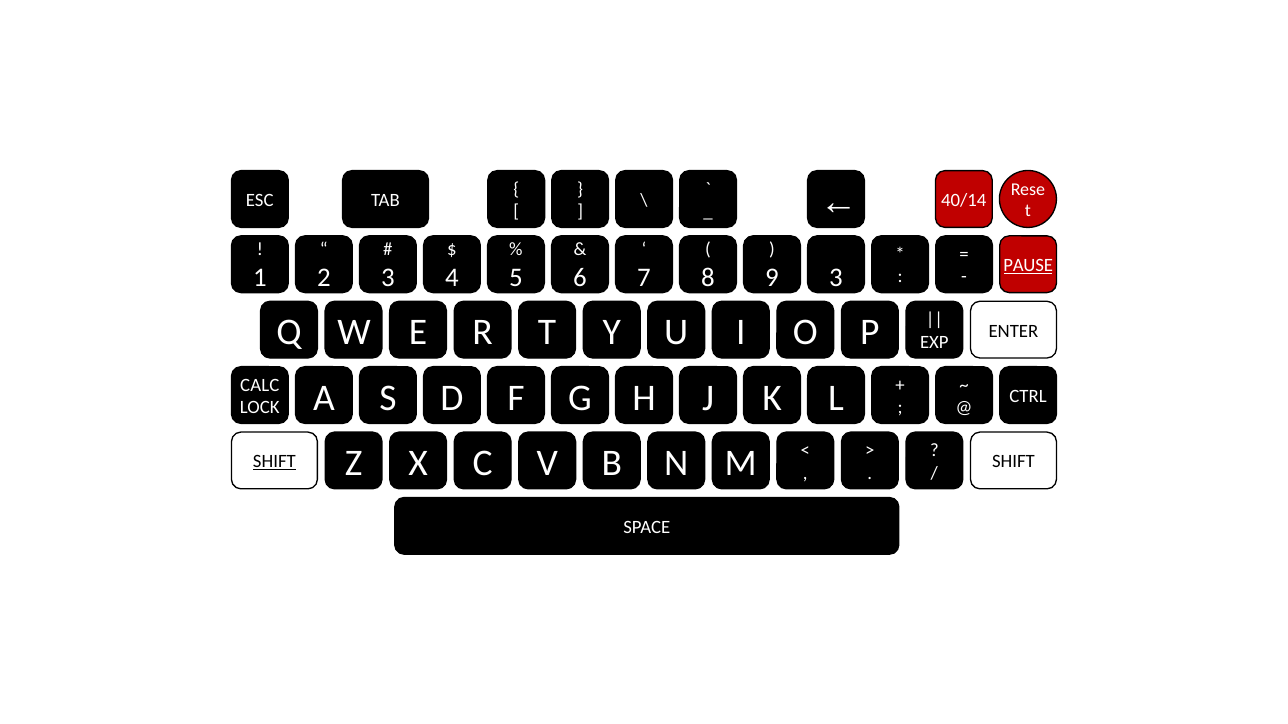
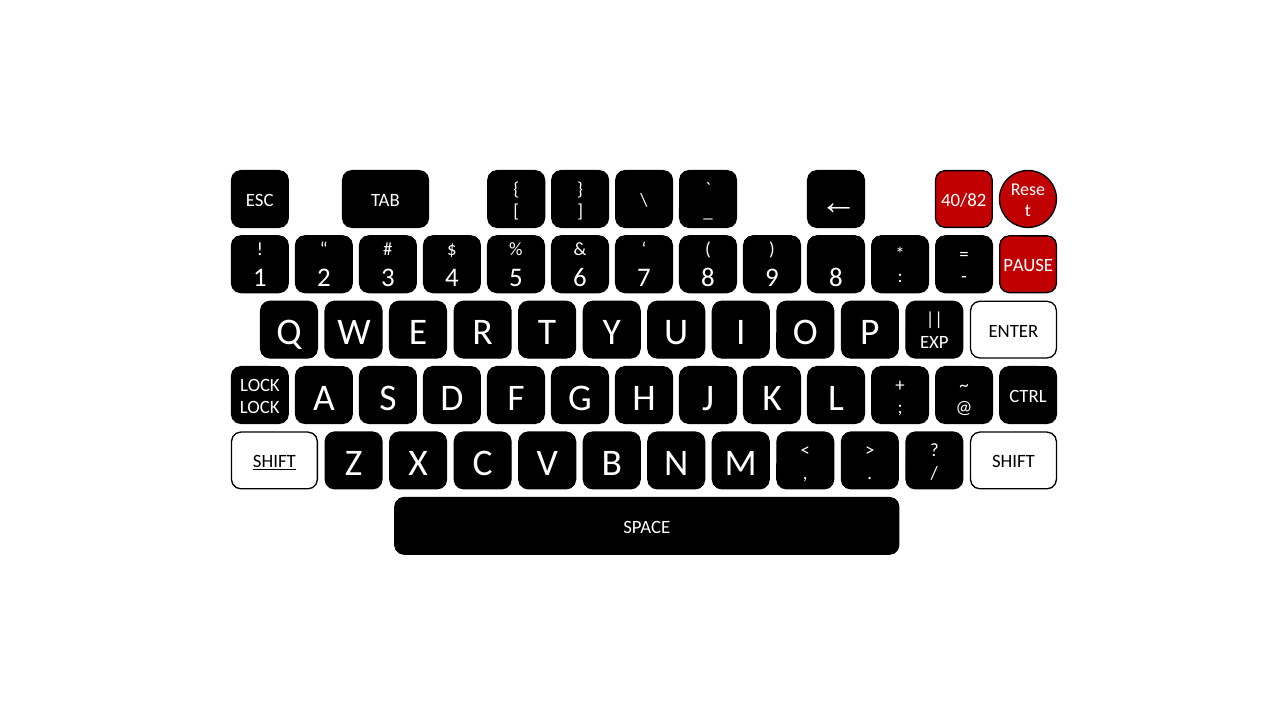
40/14: 40/14 -> 40/82 (964, 200)
PAUSE underline: present -> none (1028, 266)
9 3: 3 -> 8 (836, 278)
CALC: CALC -> LOCK (260, 385)
